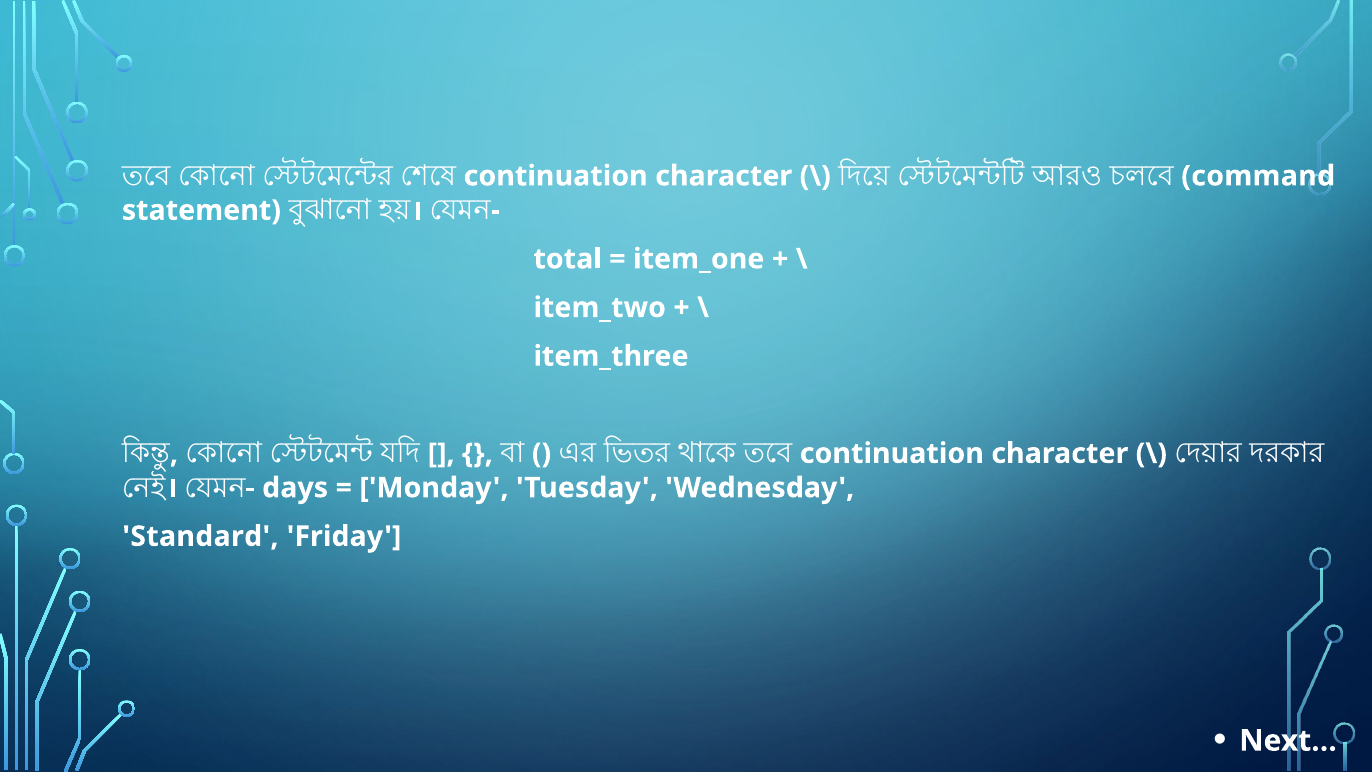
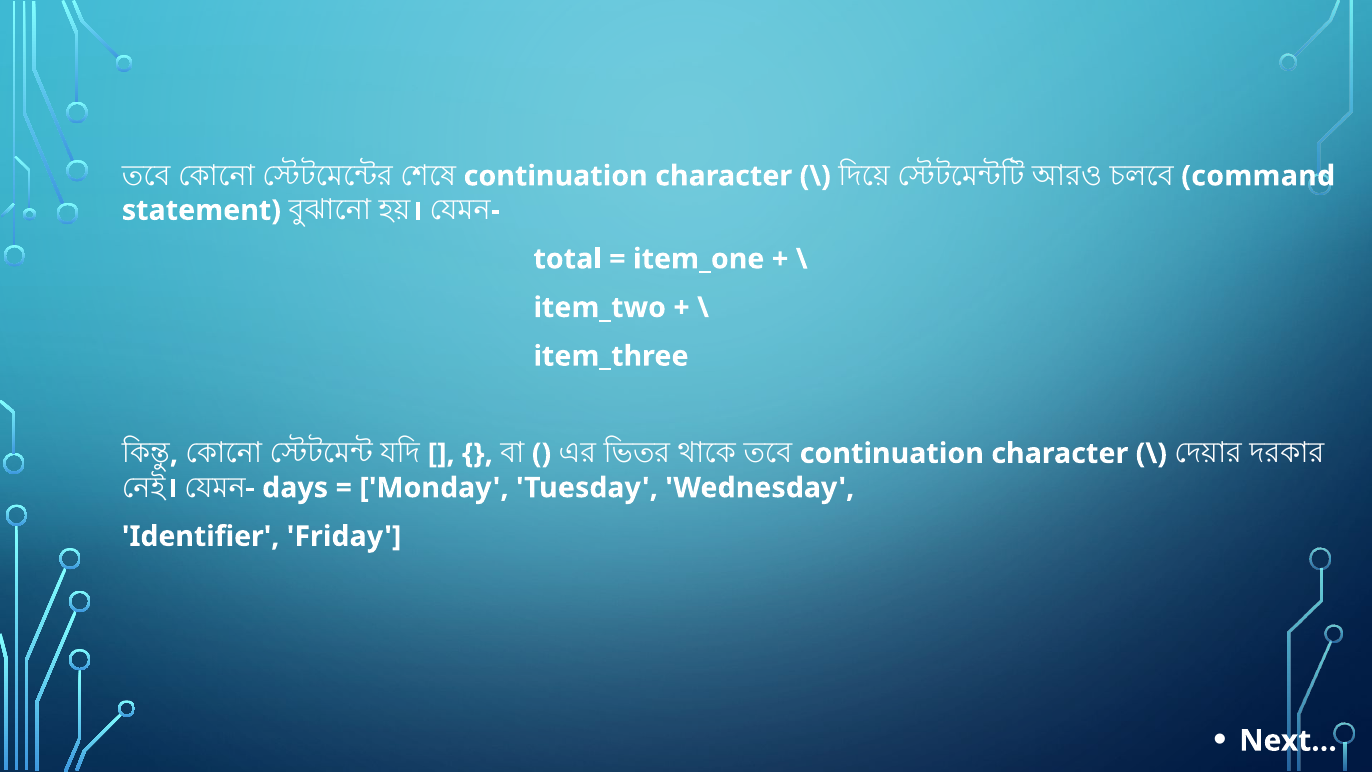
Standard: Standard -> Identifier (201, 536)
